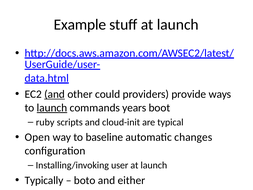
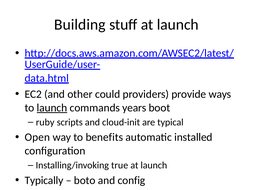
Example: Example -> Building (80, 24)
and underline: present -> none (55, 94)
baseline: baseline -> benefits (104, 137)
changes: changes -> installed (193, 137)
user: user -> true (120, 165)
either: either -> config (131, 180)
